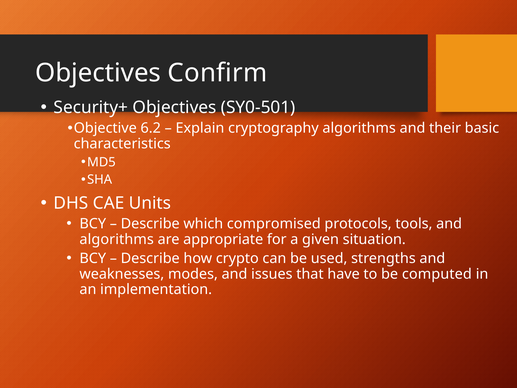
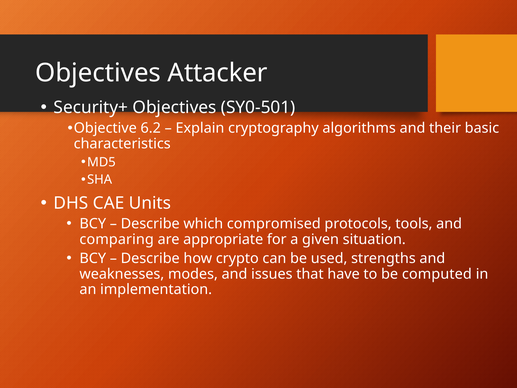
Confirm: Confirm -> Attacker (218, 73)
algorithms: algorithms -> comparing (117, 239)
